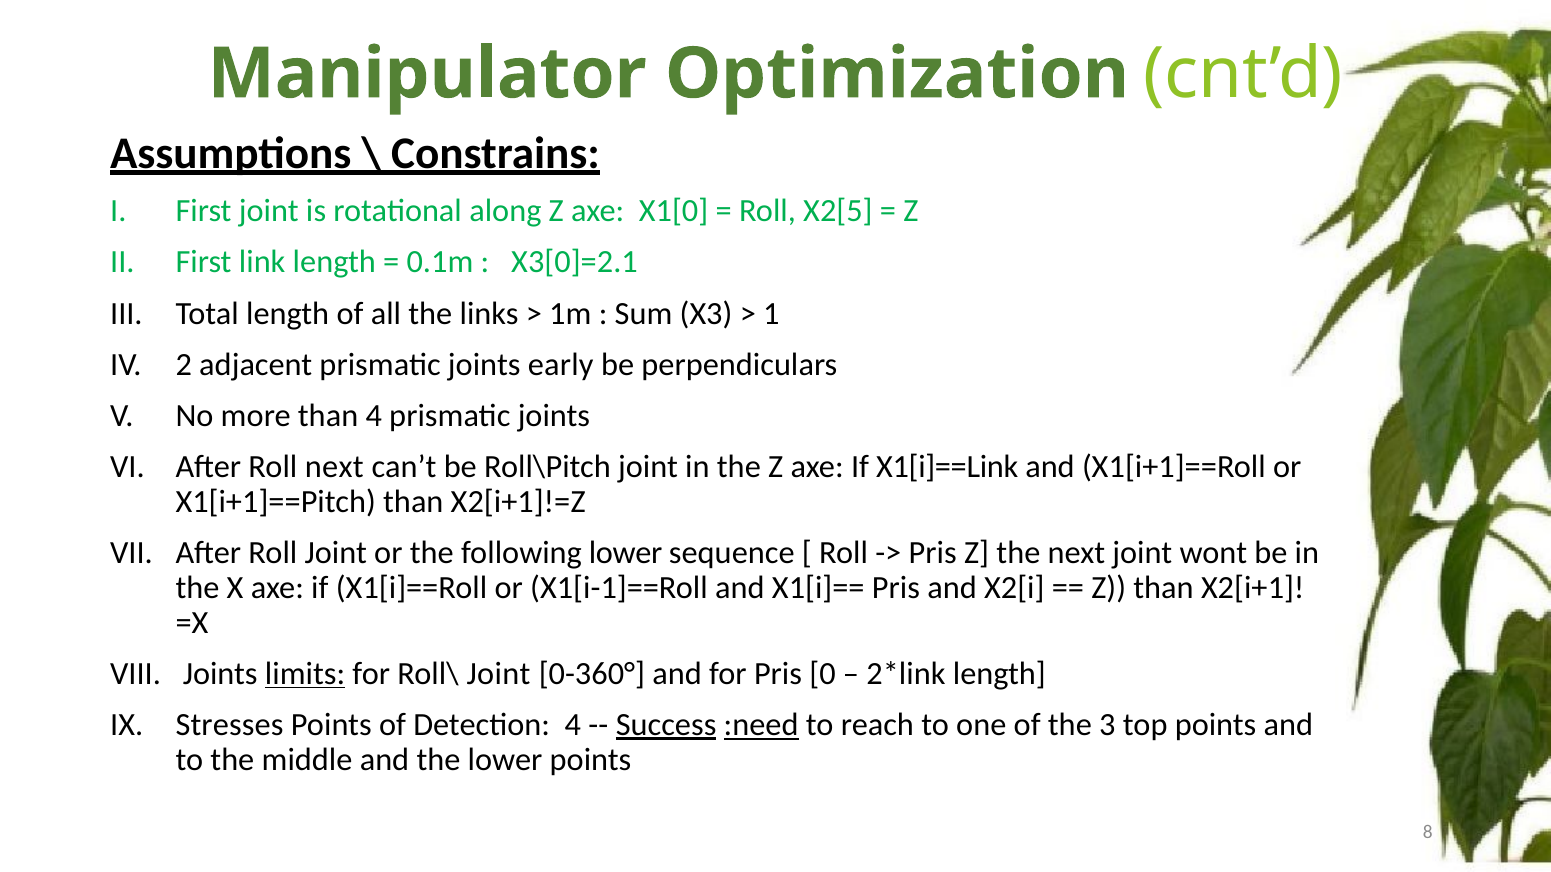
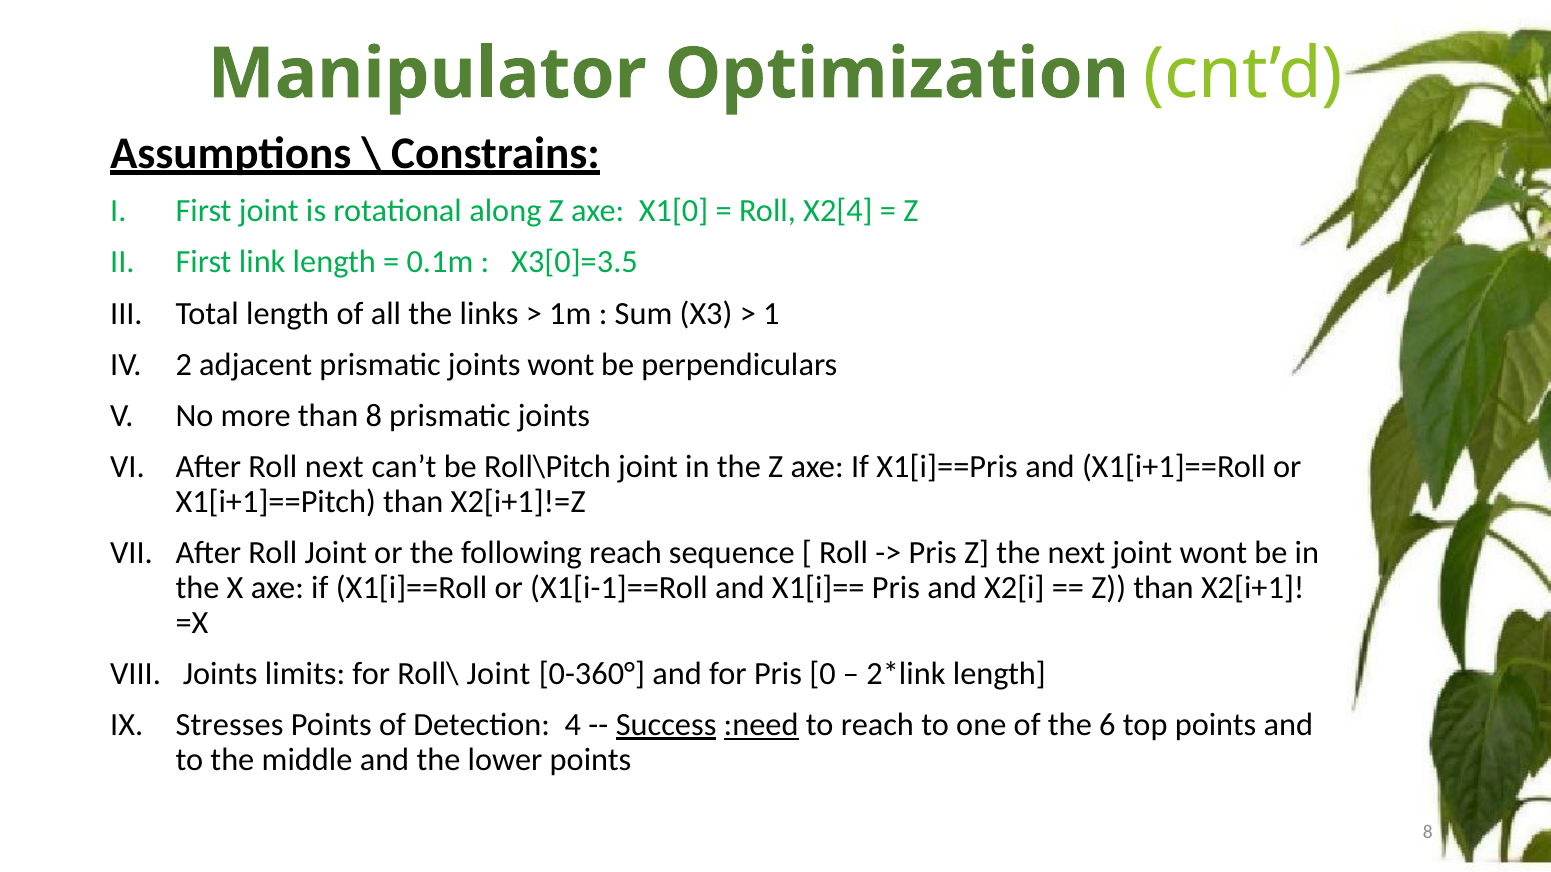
X2[5: X2[5 -> X2[4 (838, 211)
X3[0]=2.1: X3[0]=2.1 -> X3[0]=3.5 (575, 262)
joints early: early -> wont (561, 365)
than 4: 4 -> 8 (374, 416)
X1[i]==Link: X1[i]==Link -> X1[i]==Pris (947, 467)
following lower: lower -> reach (626, 553)
limits underline: present -> none (305, 674)
3: 3 -> 6 (1107, 725)
